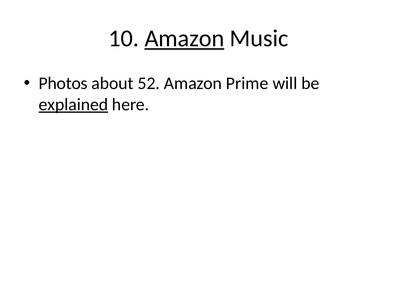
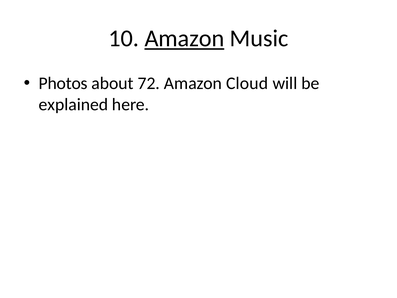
52: 52 -> 72 (149, 83)
Prime: Prime -> Cloud (247, 83)
explained underline: present -> none (73, 104)
